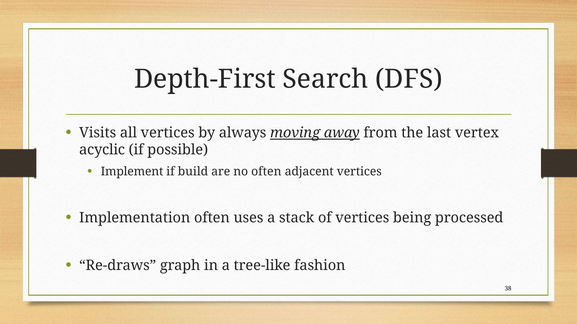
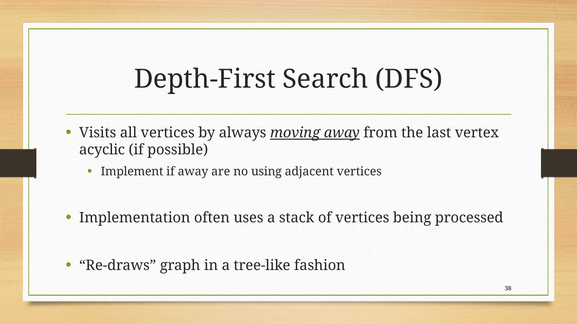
if build: build -> away (193, 172)
no often: often -> using (266, 172)
